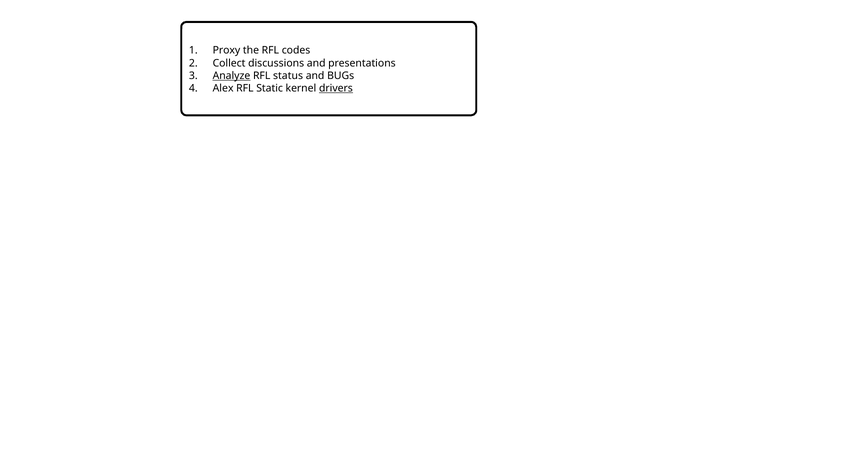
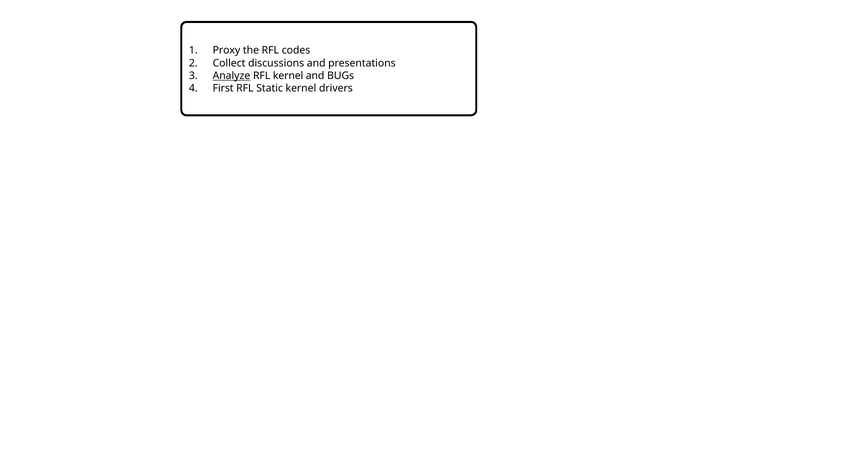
RFL status: status -> kernel (288, 76)
Alex: Alex -> First (223, 88)
drivers underline: present -> none (336, 88)
